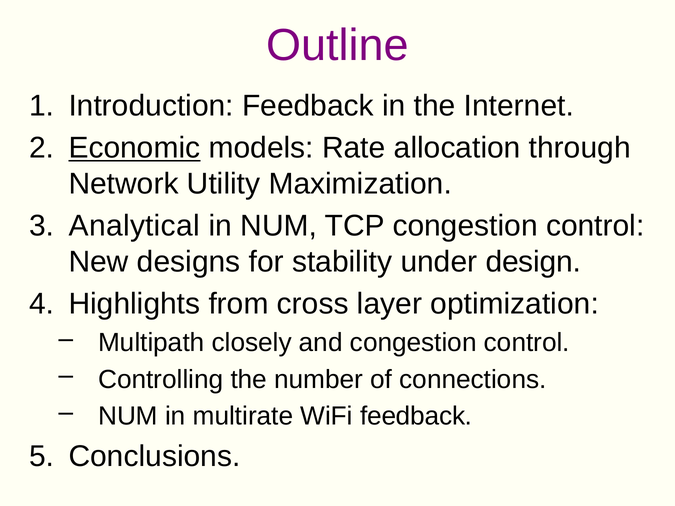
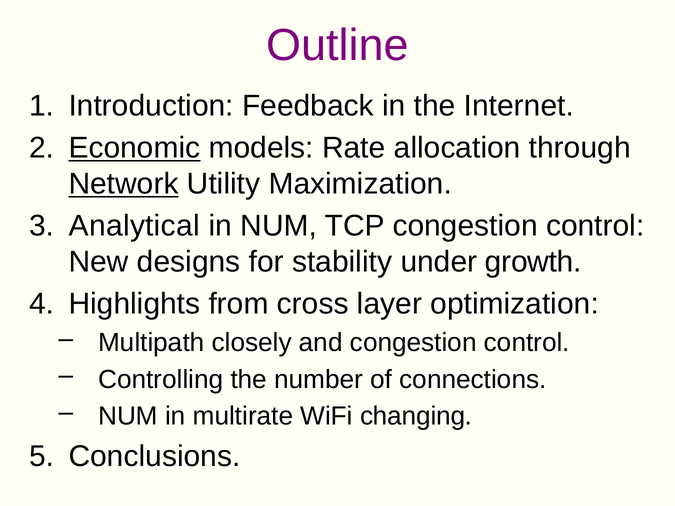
Network underline: none -> present (124, 184)
design: design -> growth (533, 262)
WiFi feedback: feedback -> changing (416, 416)
